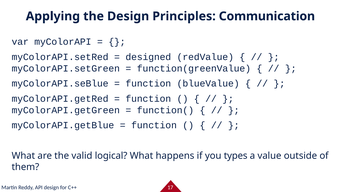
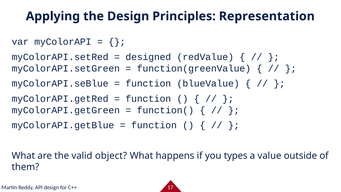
Communication: Communication -> Representation (267, 16)
logical: logical -> object (111, 156)
